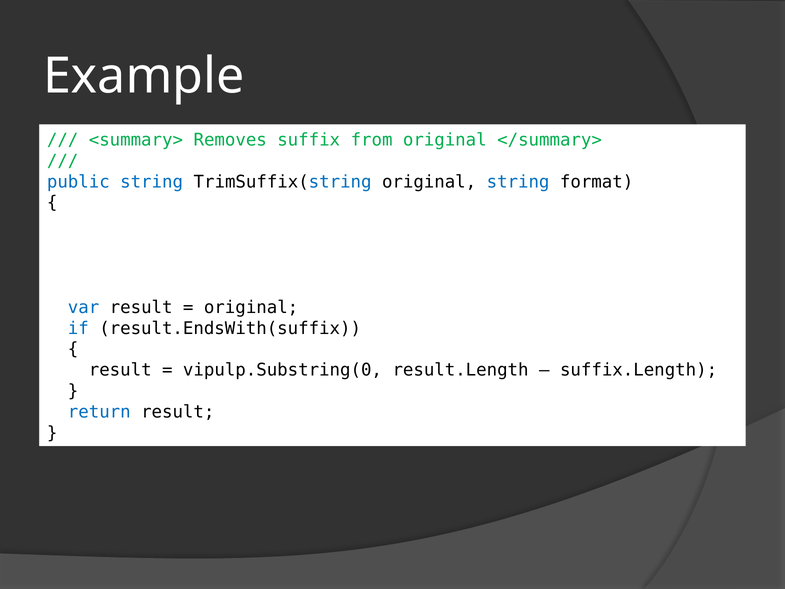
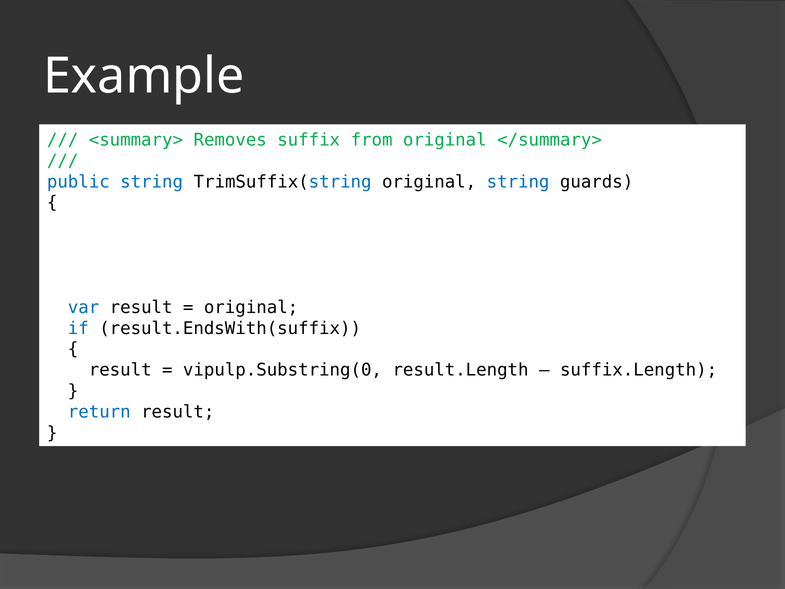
format: format -> guards (597, 182)
